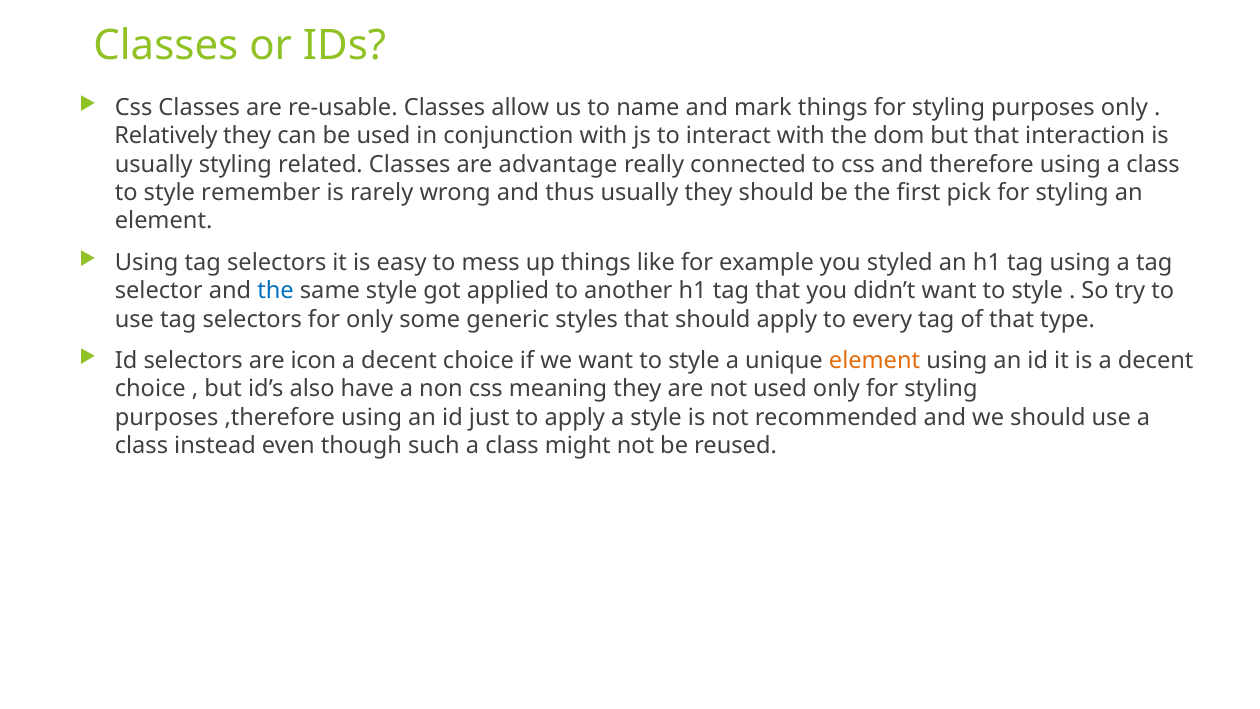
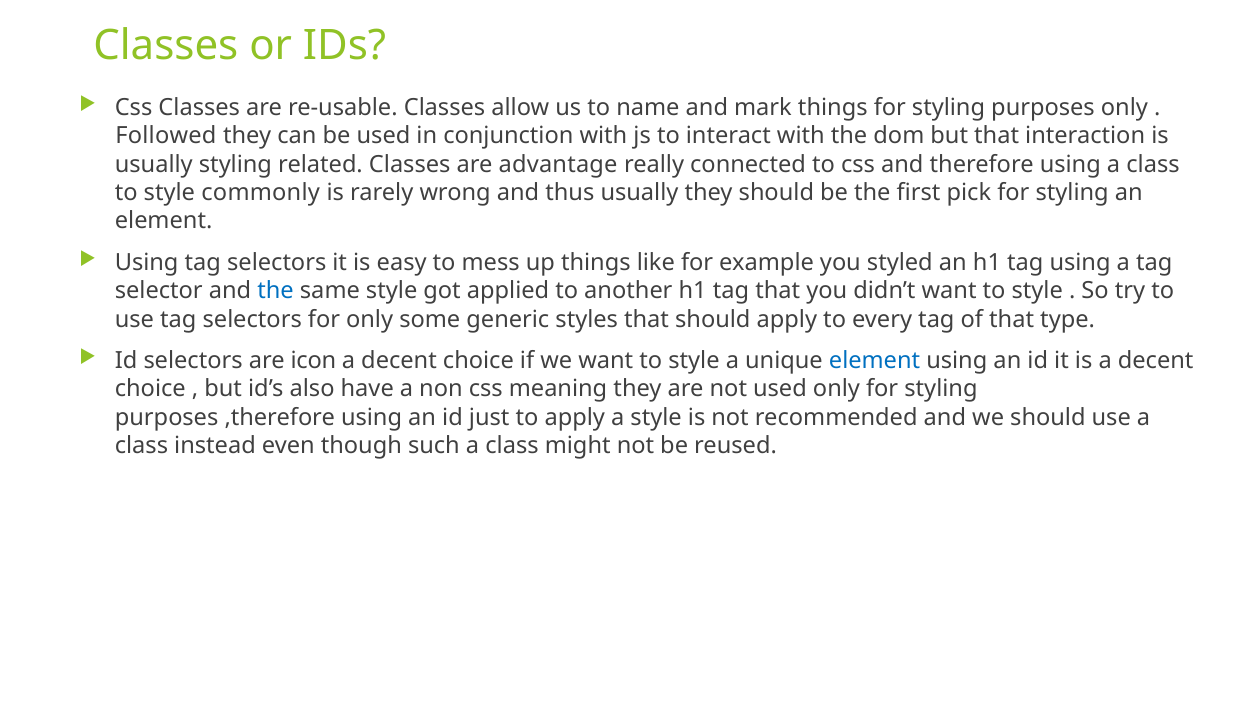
Relatively: Relatively -> Followed (166, 136)
remember: remember -> commonly (261, 193)
element colour: orange -> blue (875, 361)
